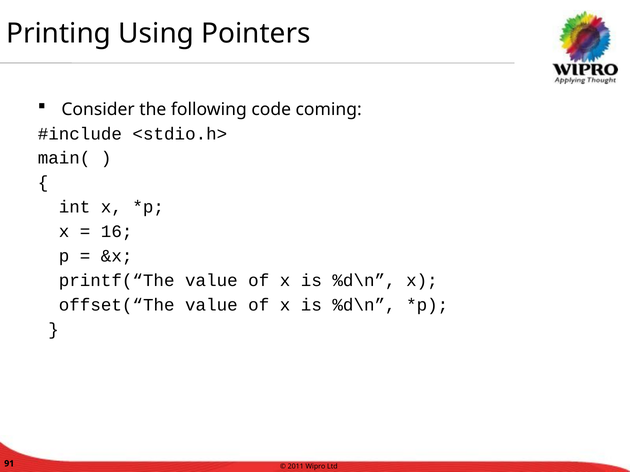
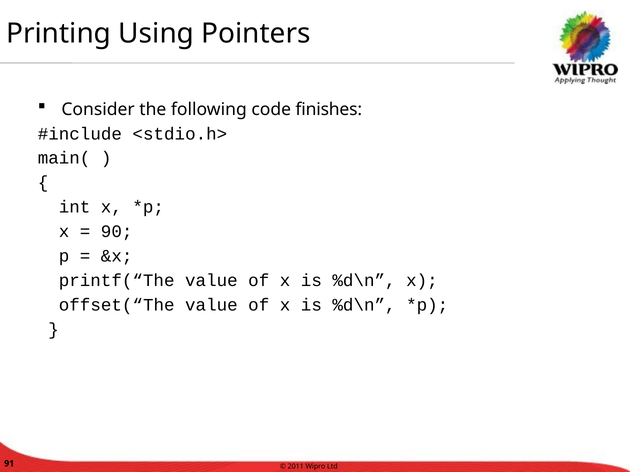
coming: coming -> finishes (329, 109)
16: 16 -> 90 (117, 232)
